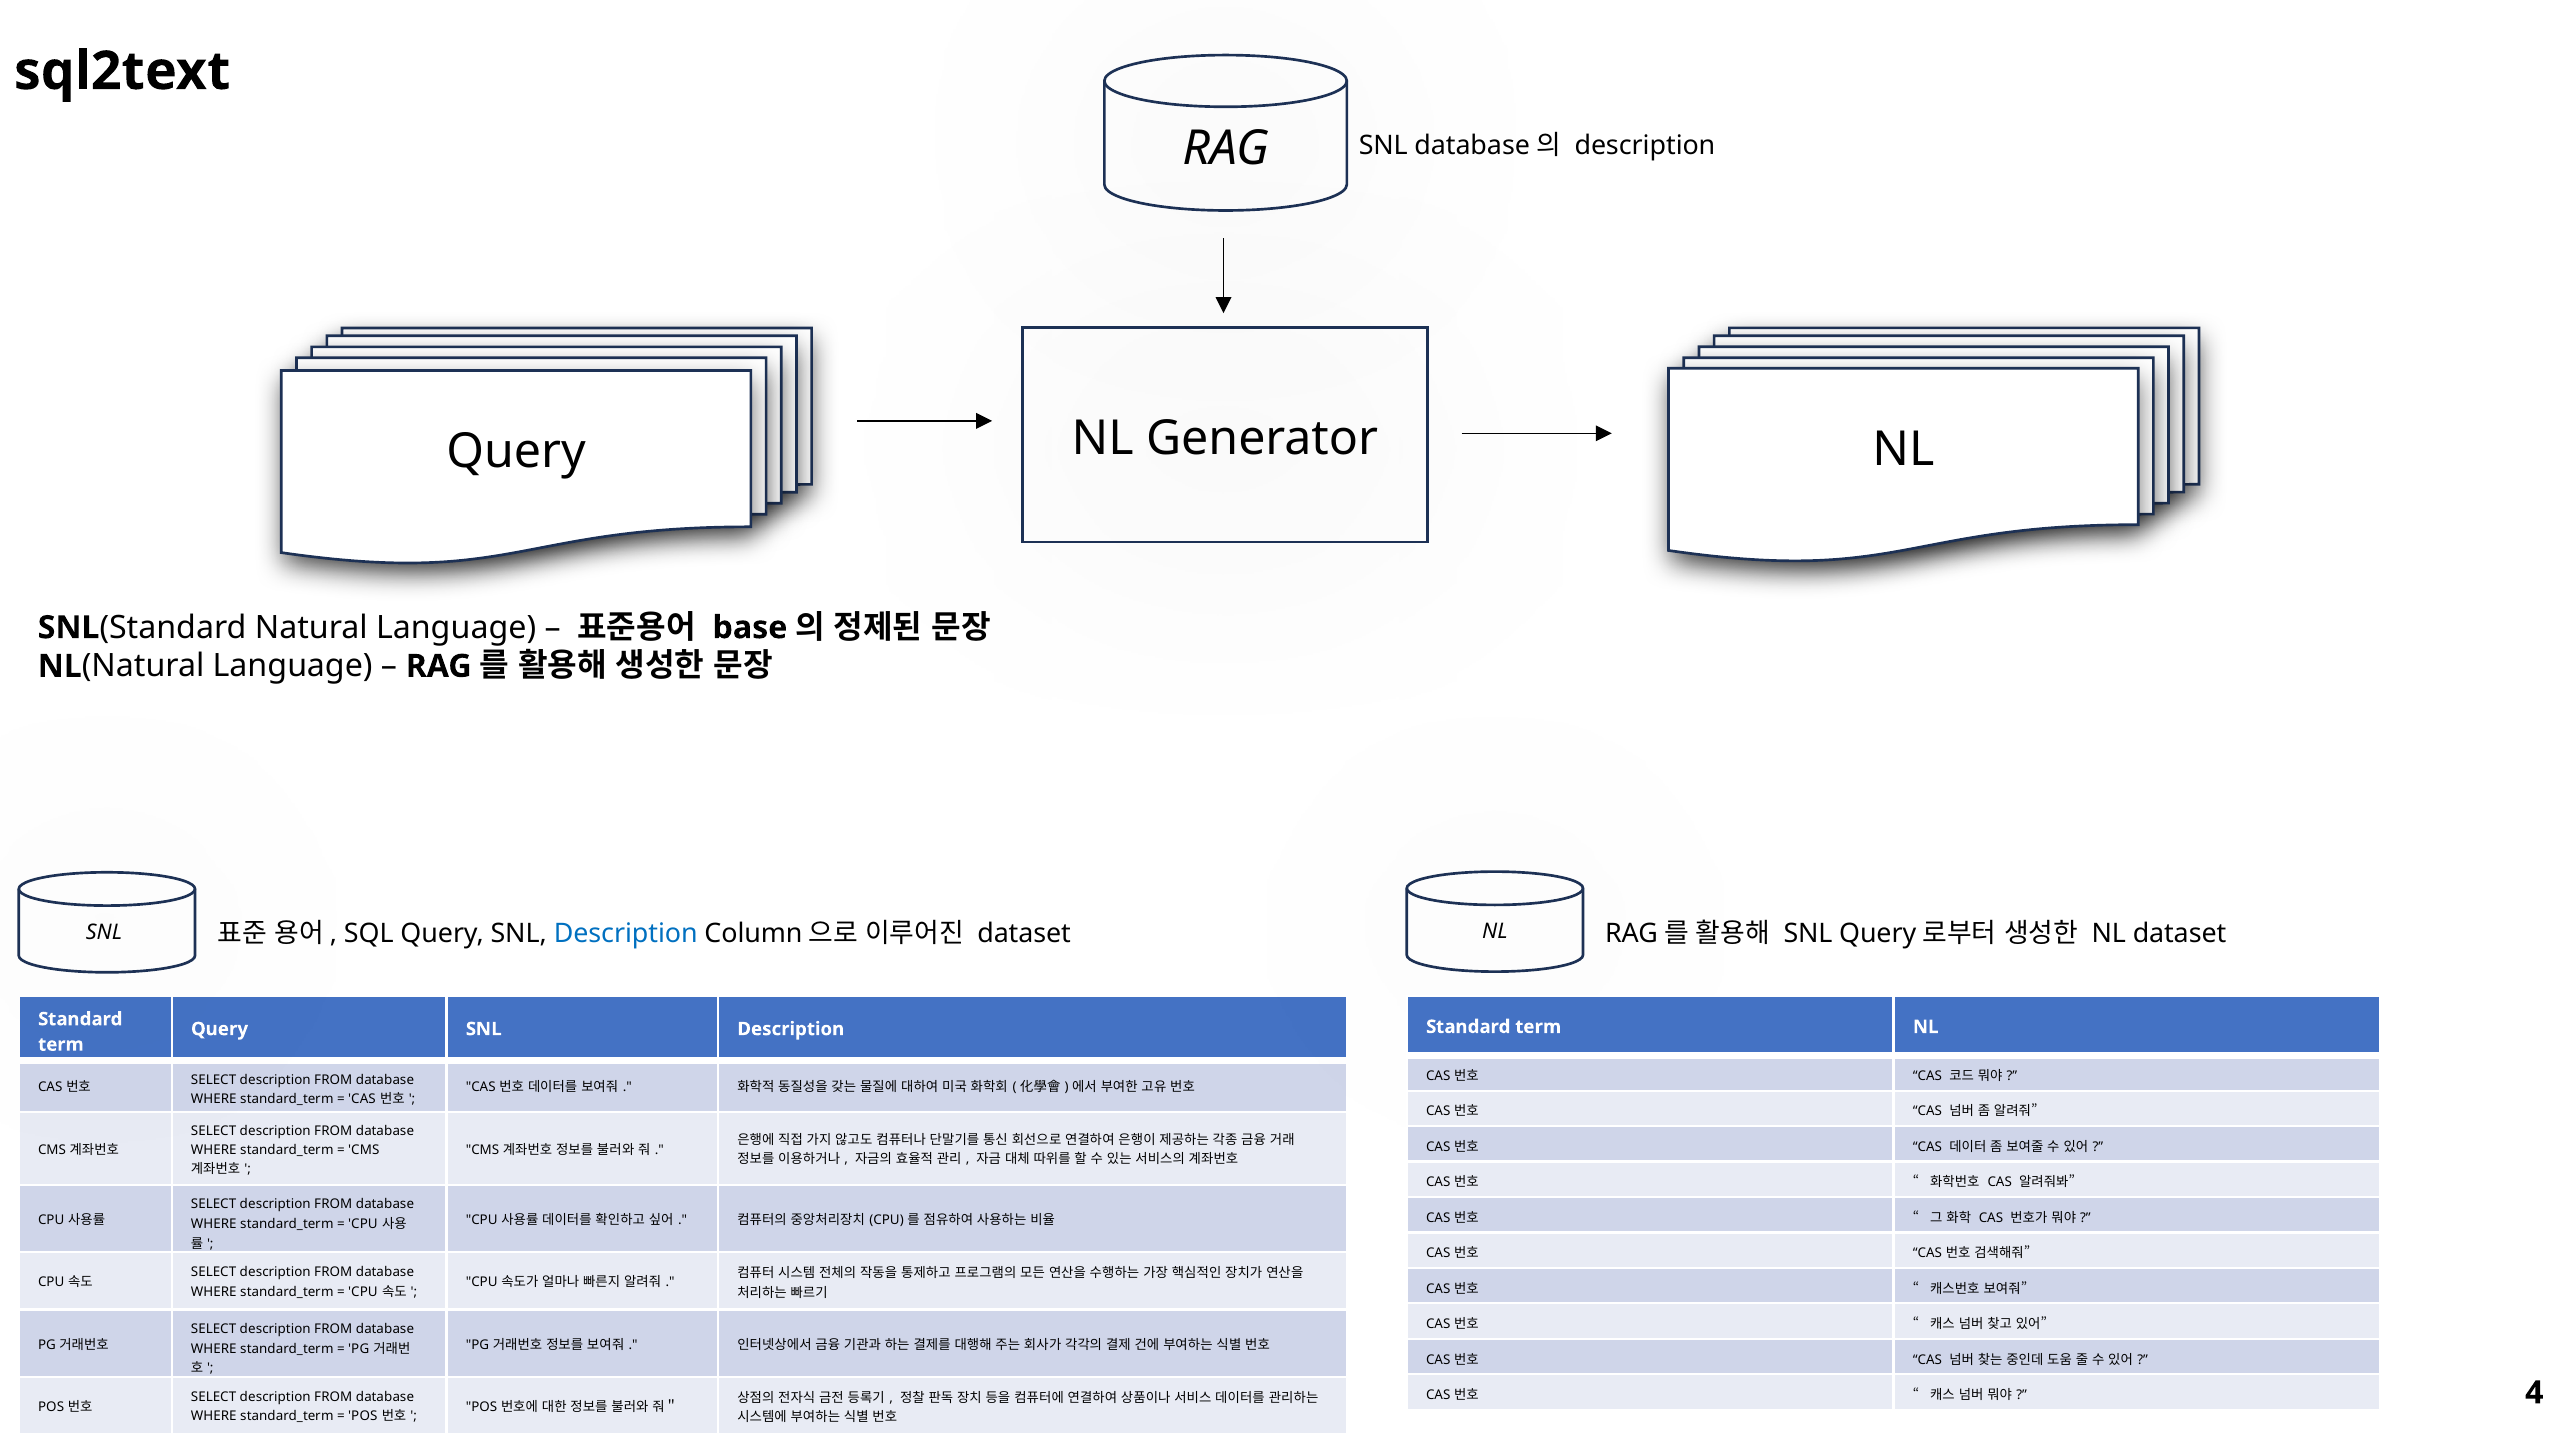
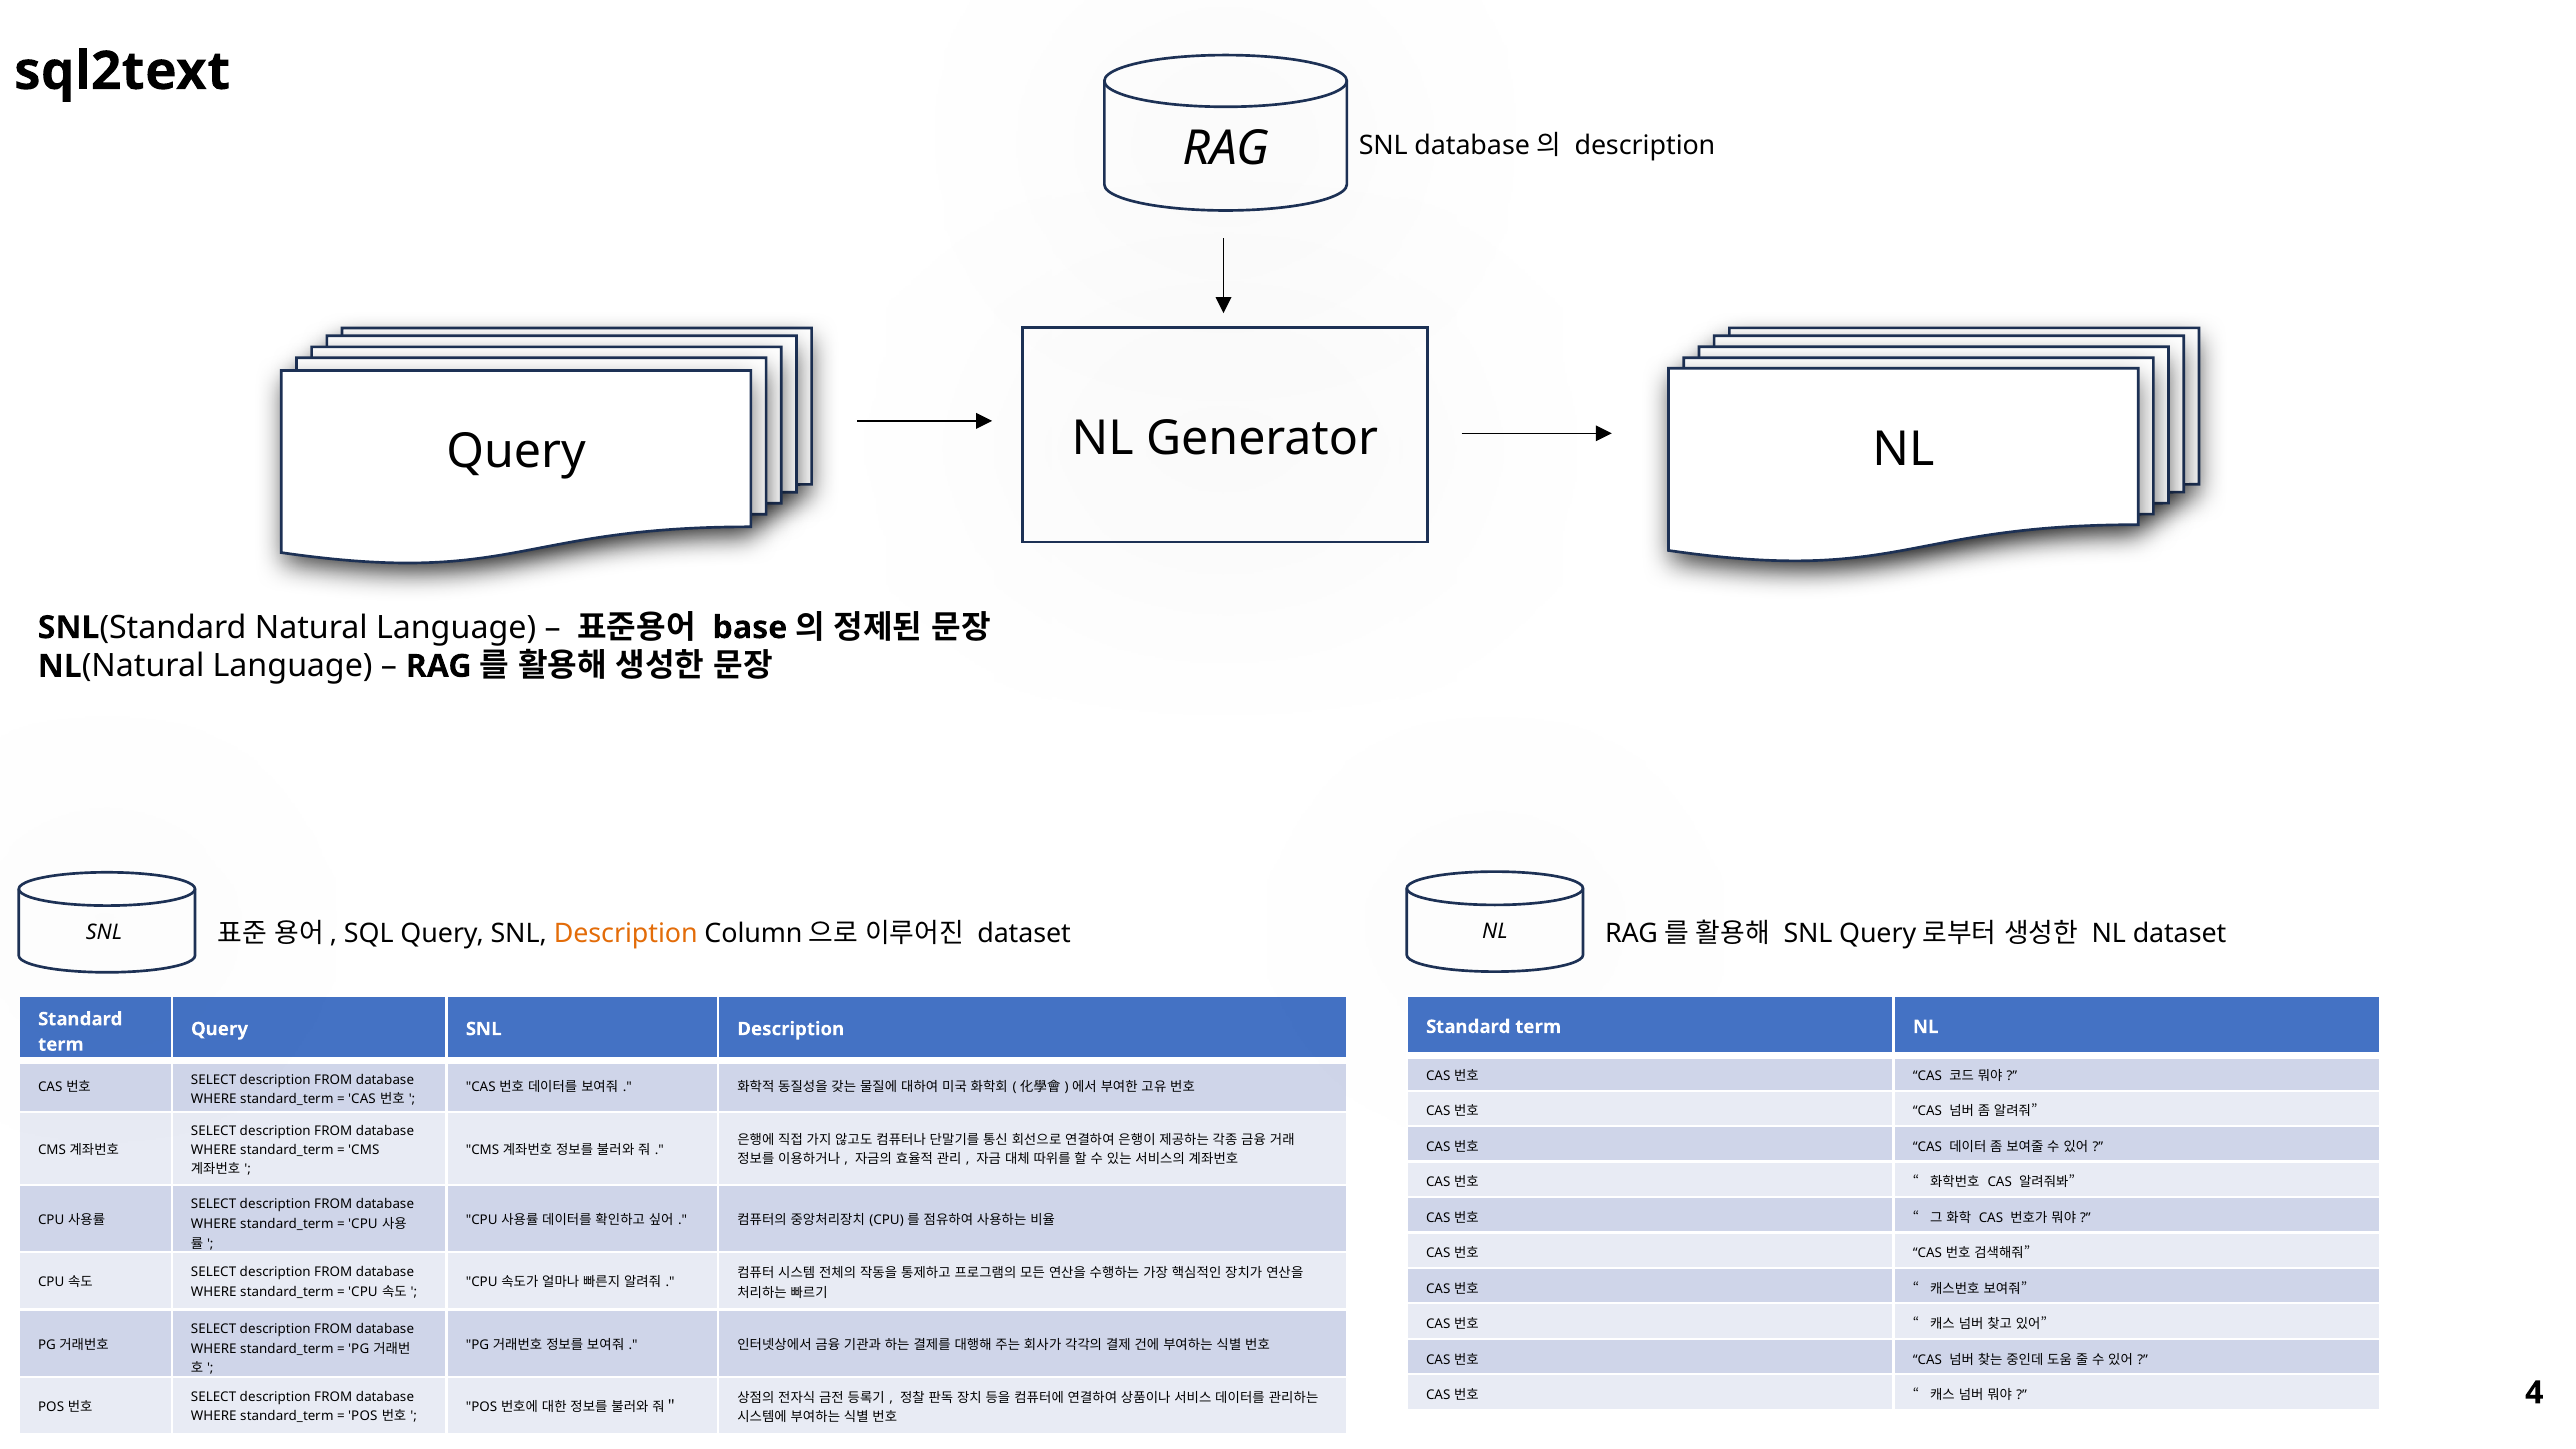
Description colour: blue -> orange (626, 934)
